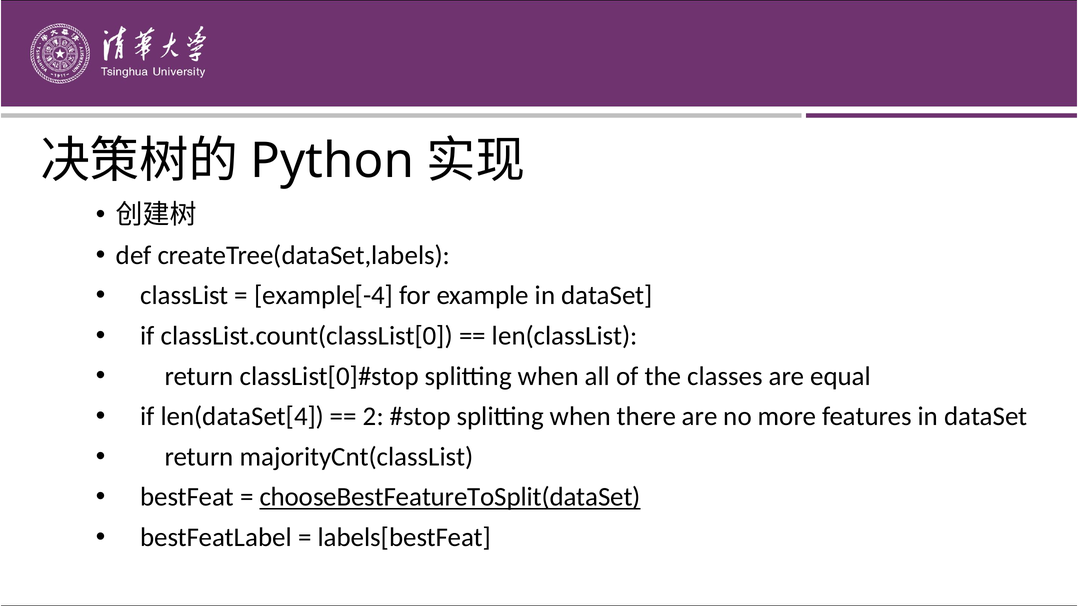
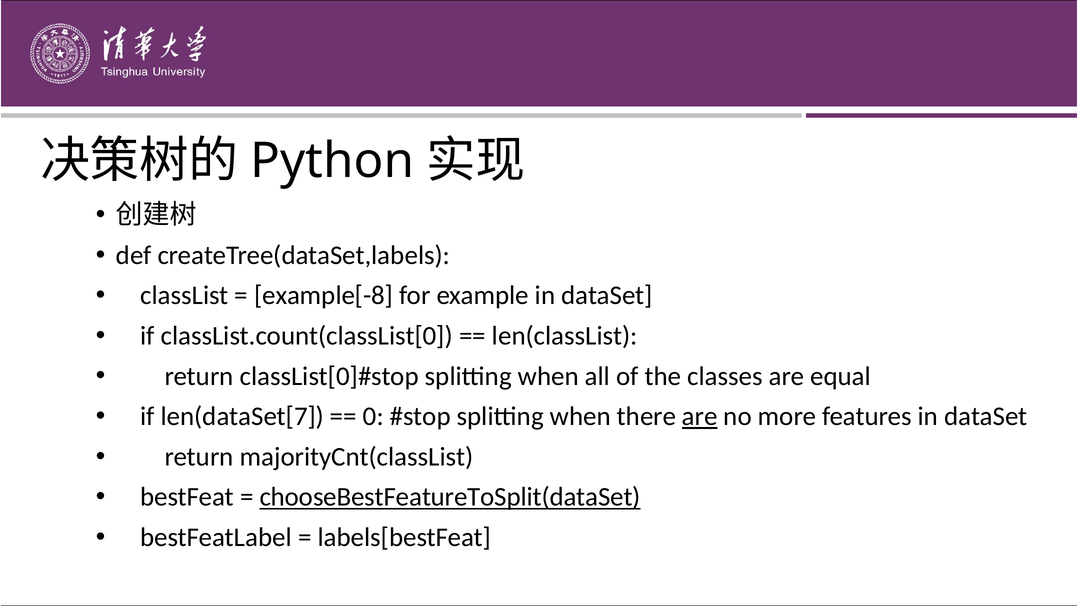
example[-4: example[-4 -> example[-8 (324, 296)
len(dataSet[4: len(dataSet[4 -> len(dataSet[7 (242, 417)
2: 2 -> 0 (373, 417)
are underline: none -> present (700, 417)
